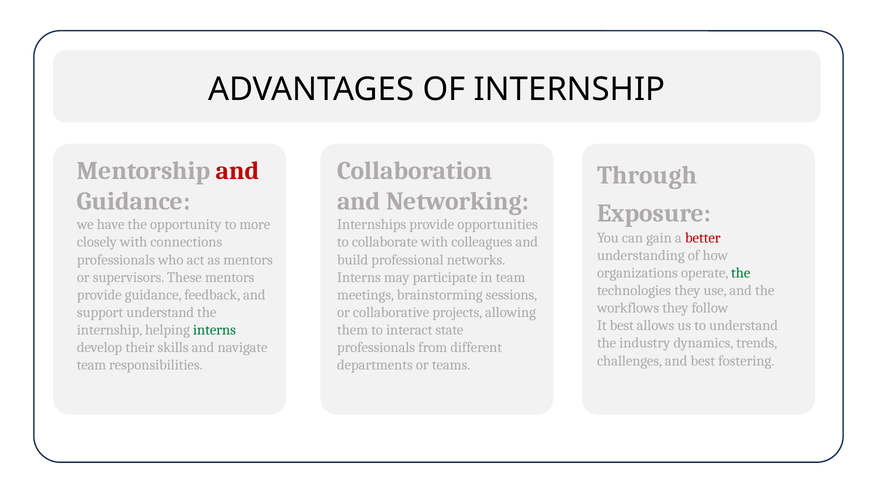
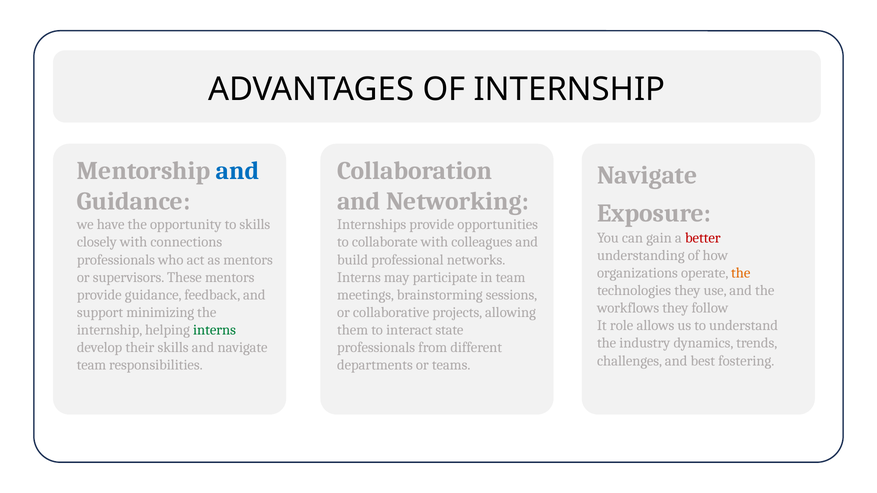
and colour: red -> blue (237, 171)
Through: Through -> Navigate (647, 175)
to more: more -> skills (255, 225)
the colour: green -> orange (741, 273)
support understand: understand -> minimizing (160, 312)
It best: best -> role (622, 326)
